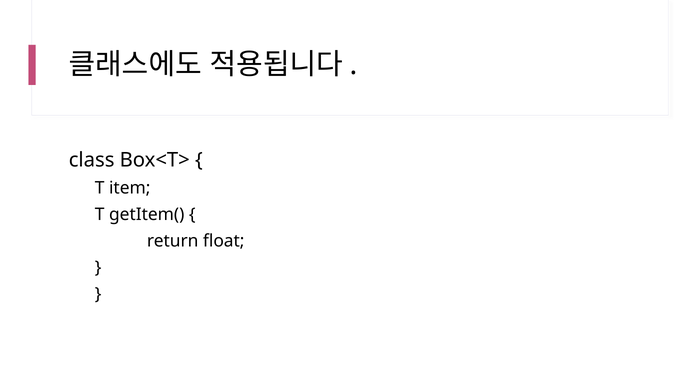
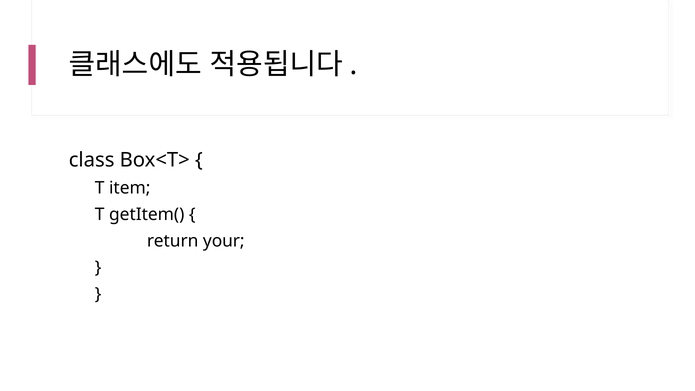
float: float -> your (224, 241)
